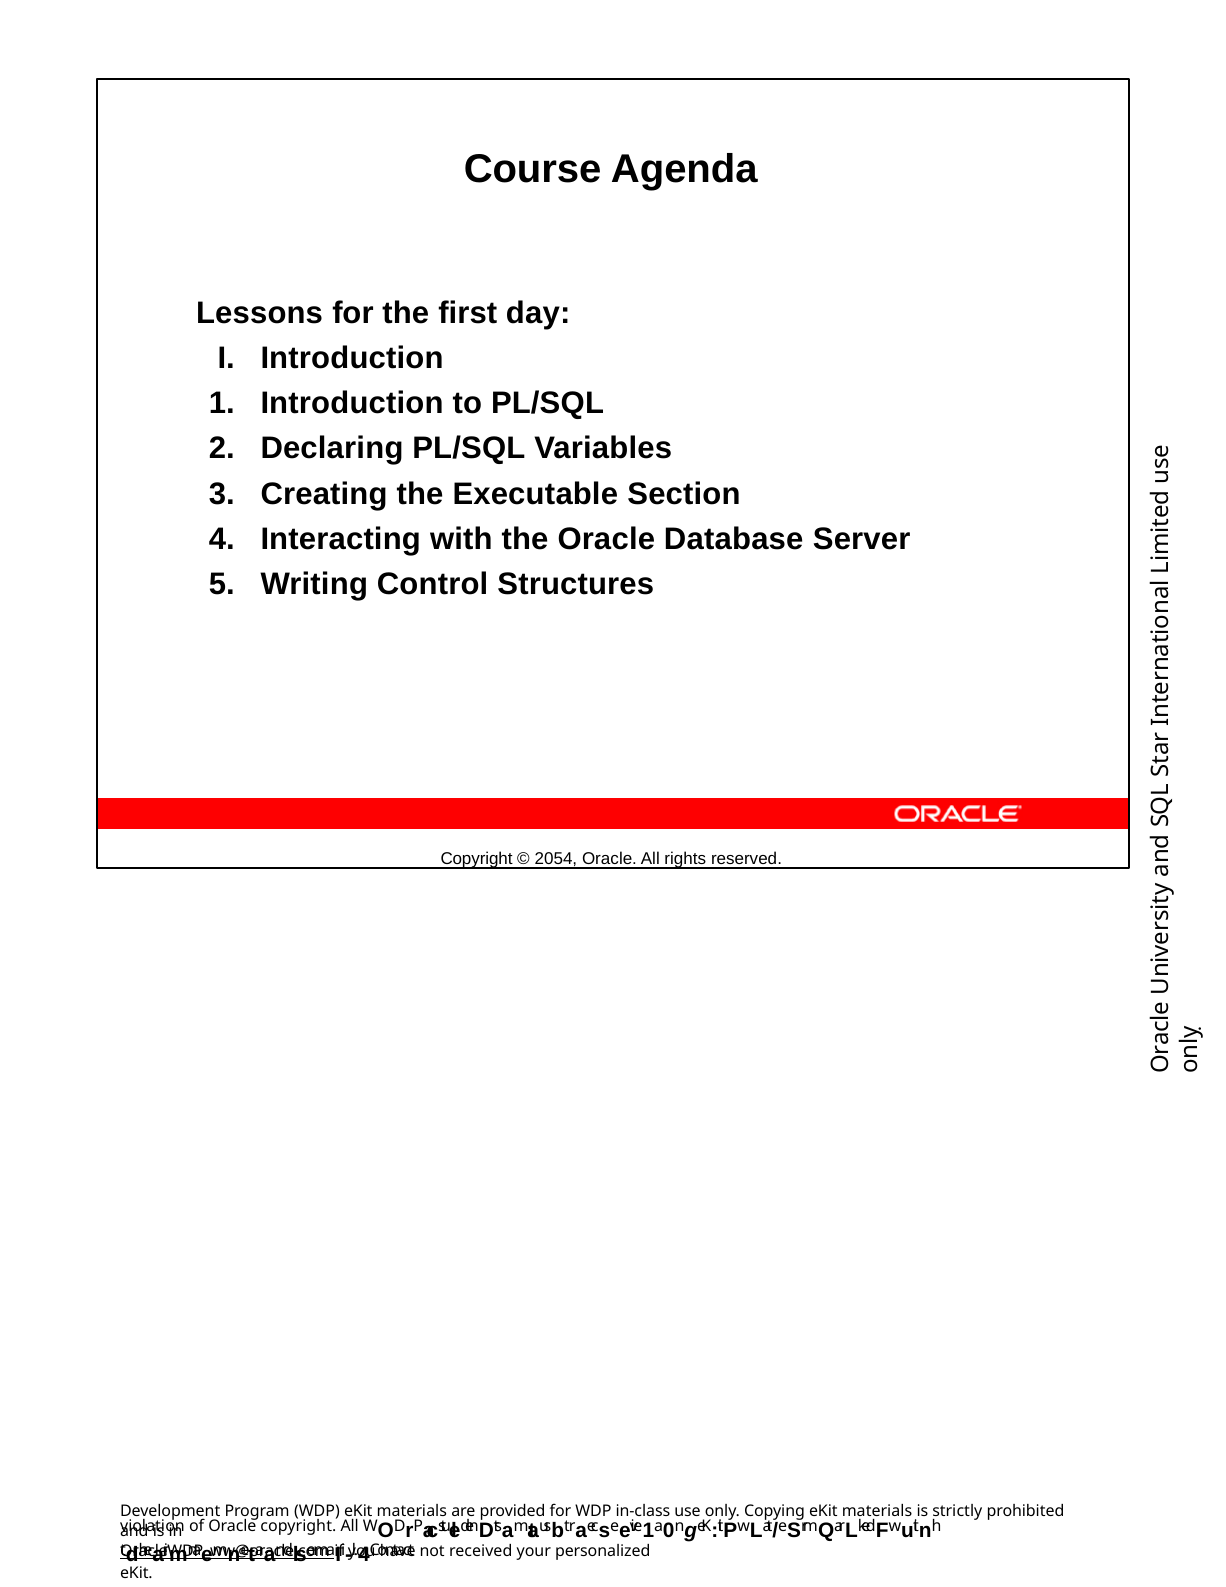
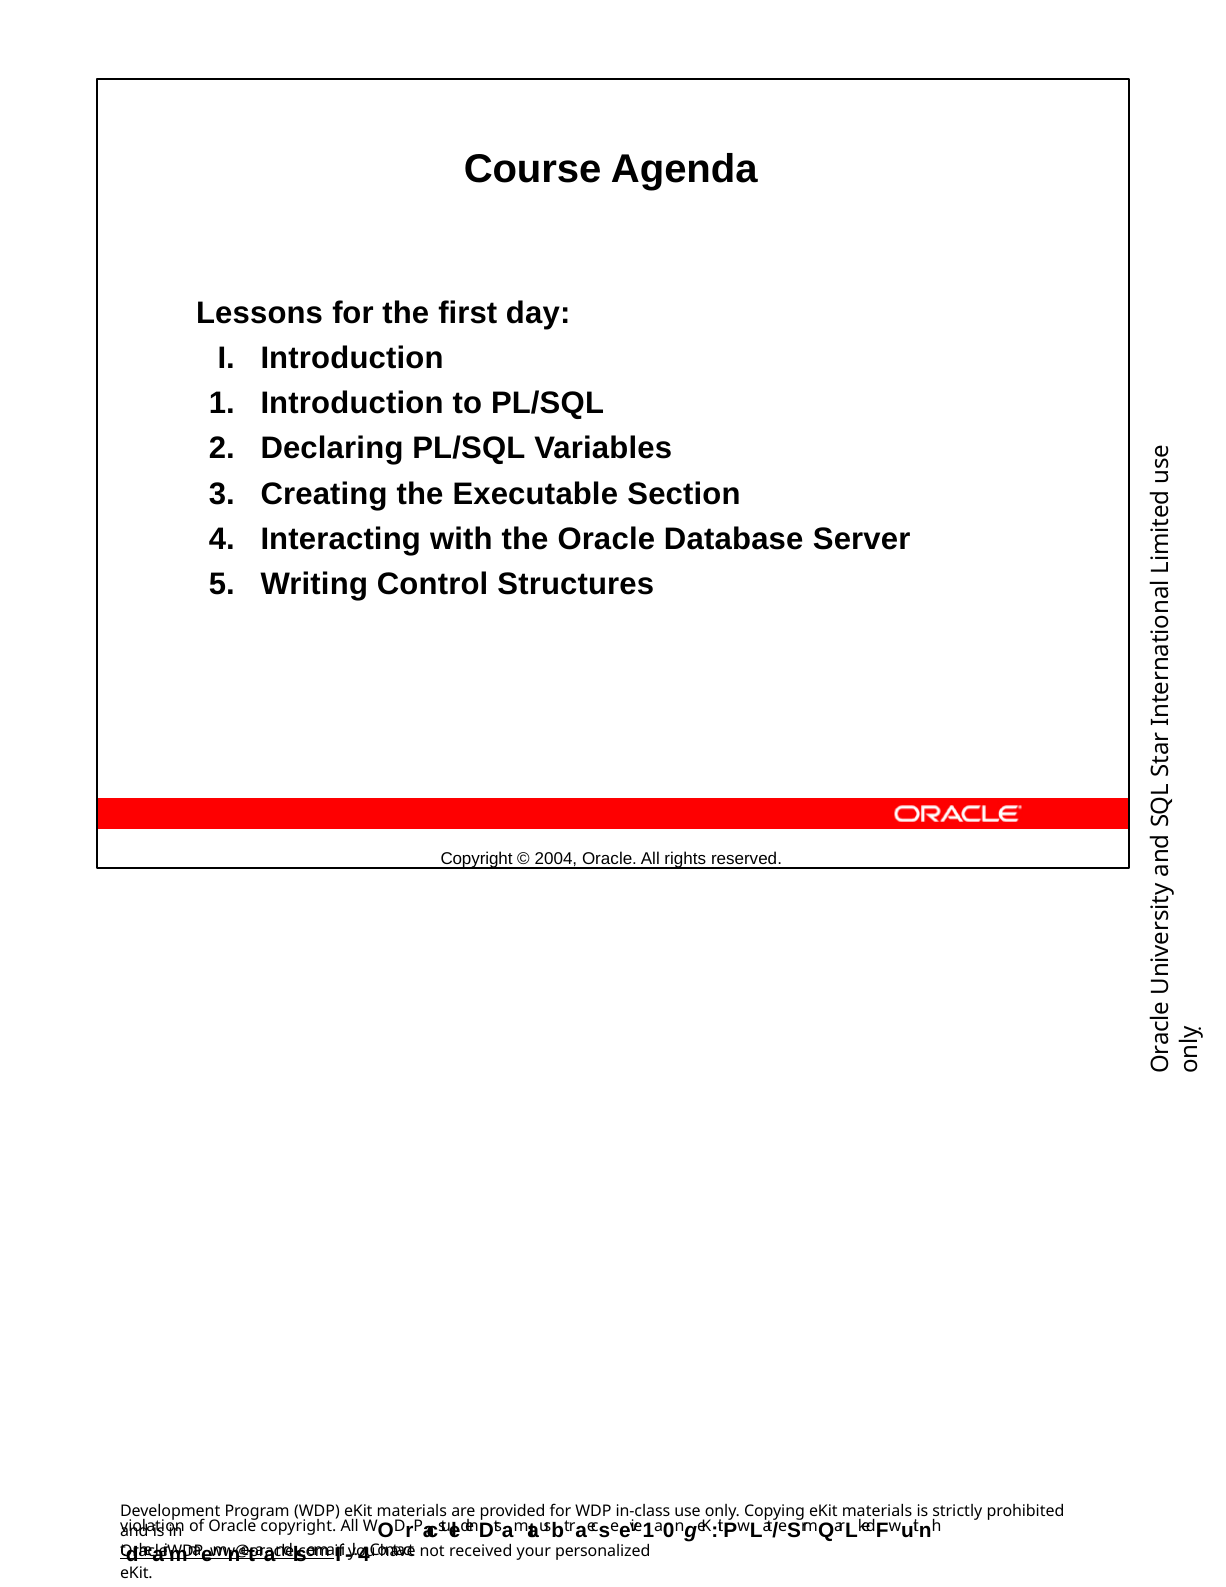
2054: 2054 -> 2004 (556, 859)
